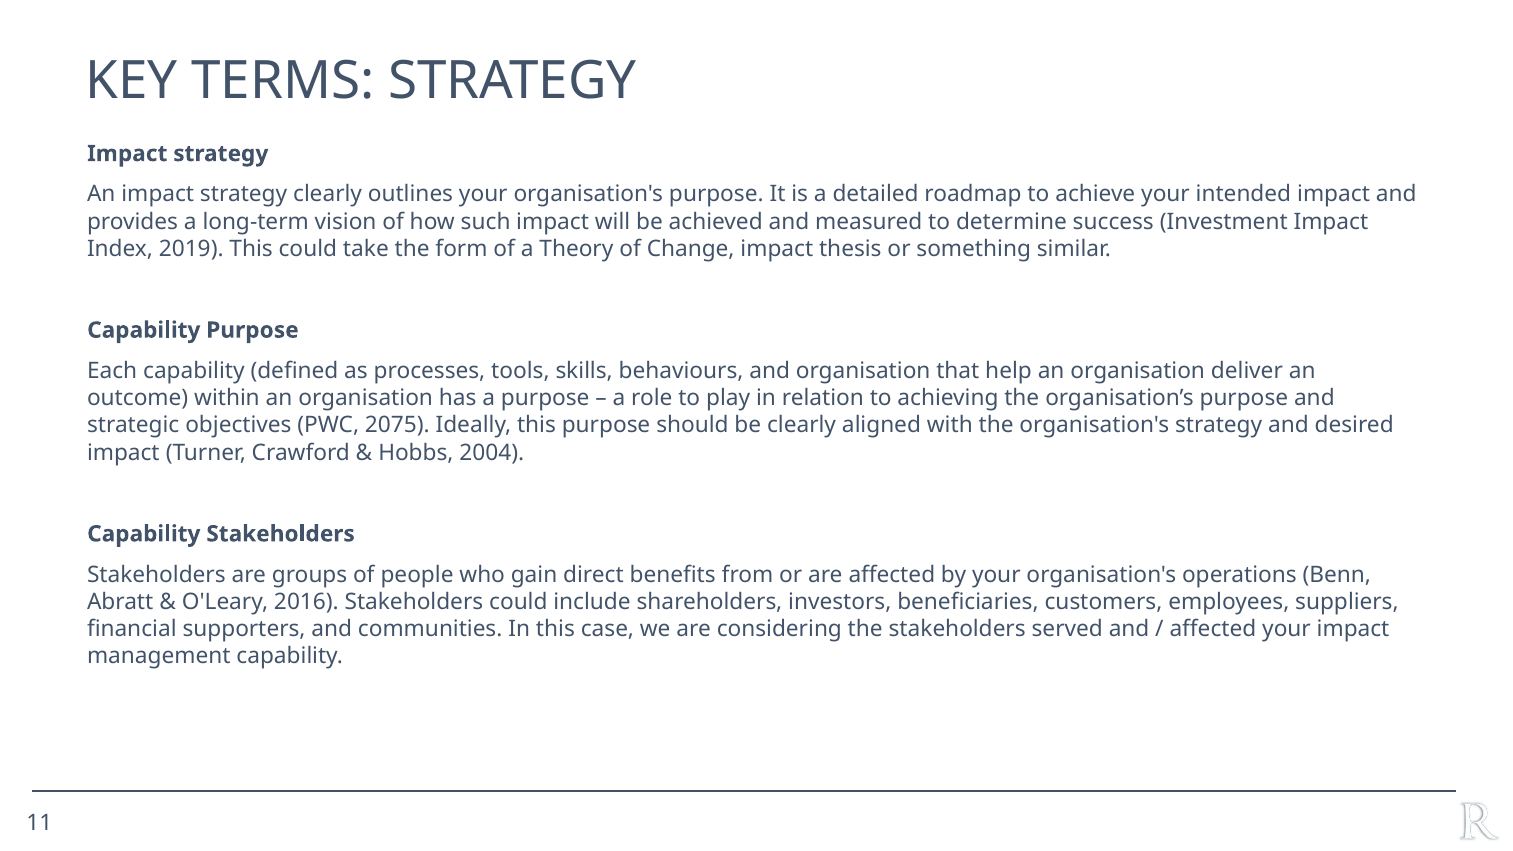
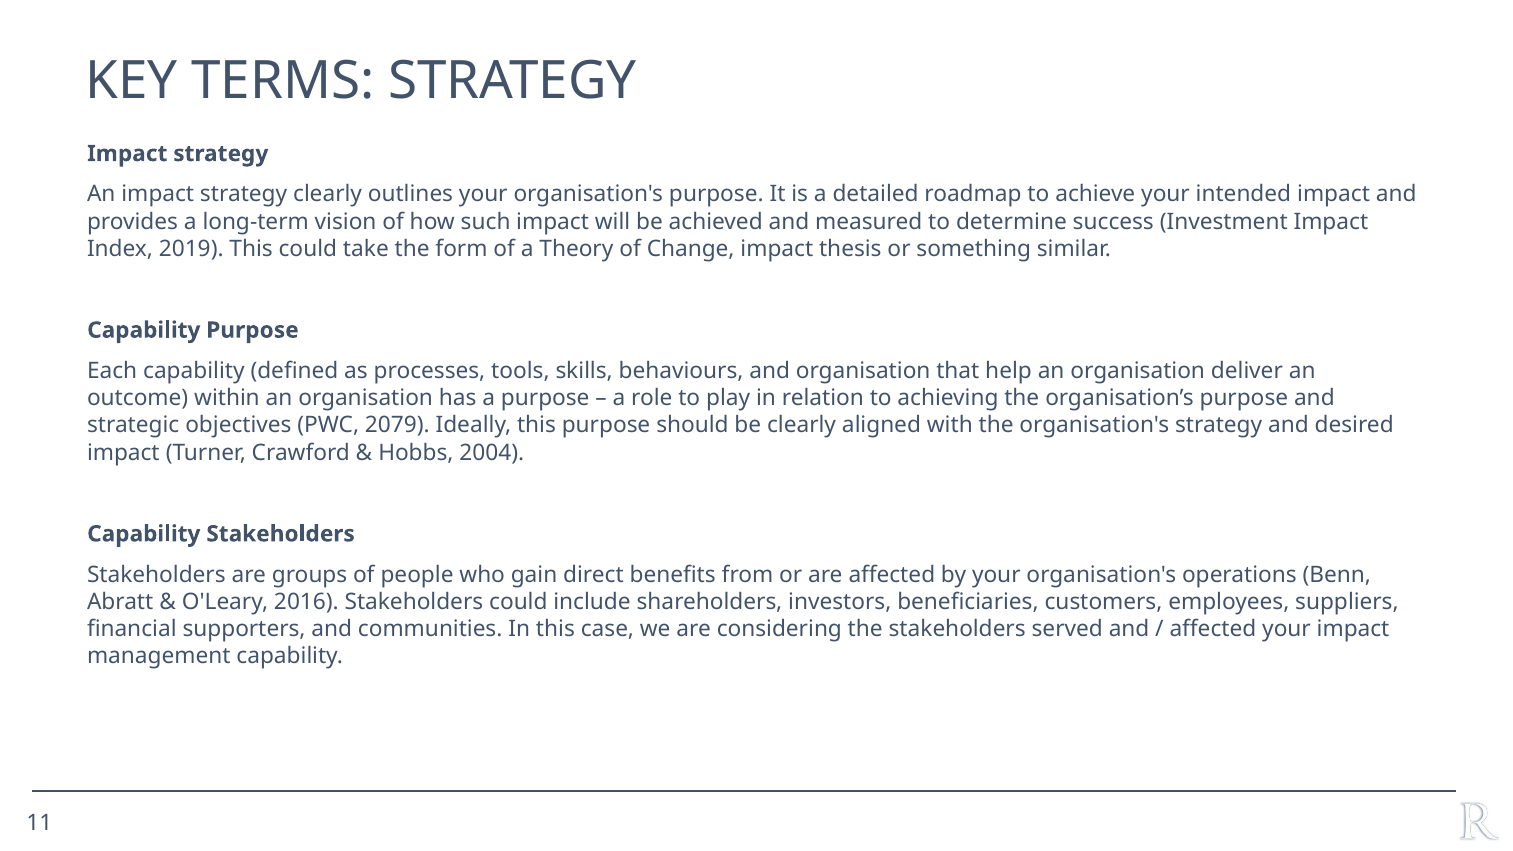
2075: 2075 -> 2079 (397, 425)
